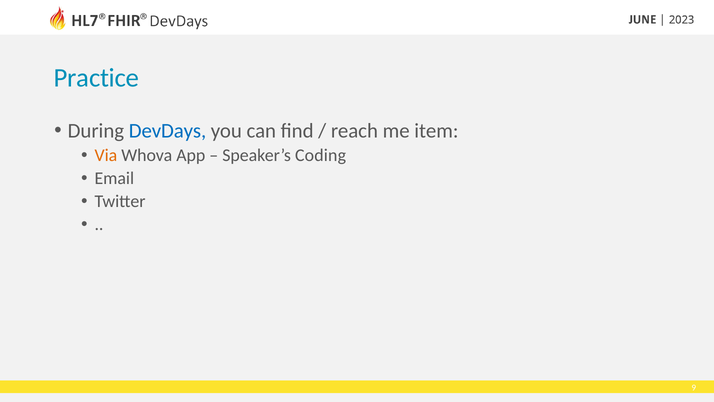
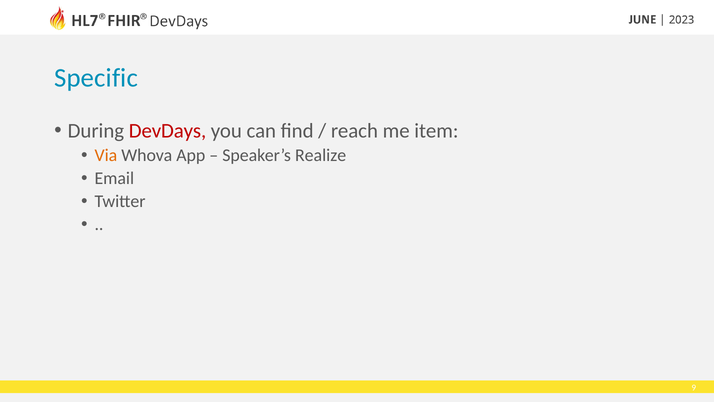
Practice: Practice -> Specific (96, 78)
DevDays colour: blue -> red (168, 131)
Coding: Coding -> Realize (321, 155)
